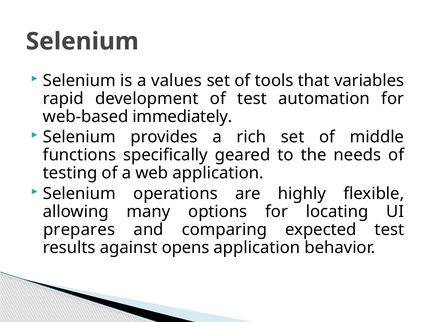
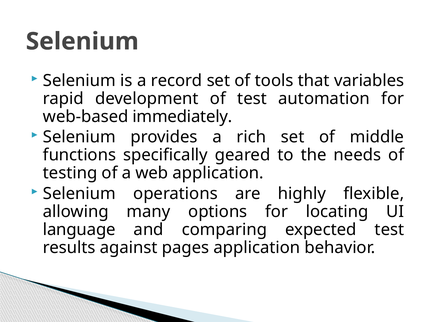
values: values -> record (177, 81)
prepares: prepares -> language (79, 230)
opens: opens -> pages (186, 248)
